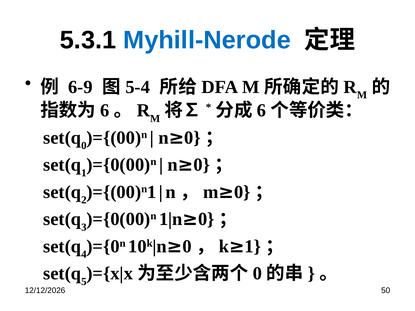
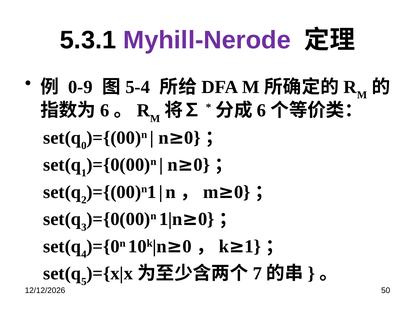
Myhill-Nerode colour: blue -> purple (207, 40)
6-9: 6-9 -> 0-9 (80, 87)
0: 0 -> 7 (257, 274)
